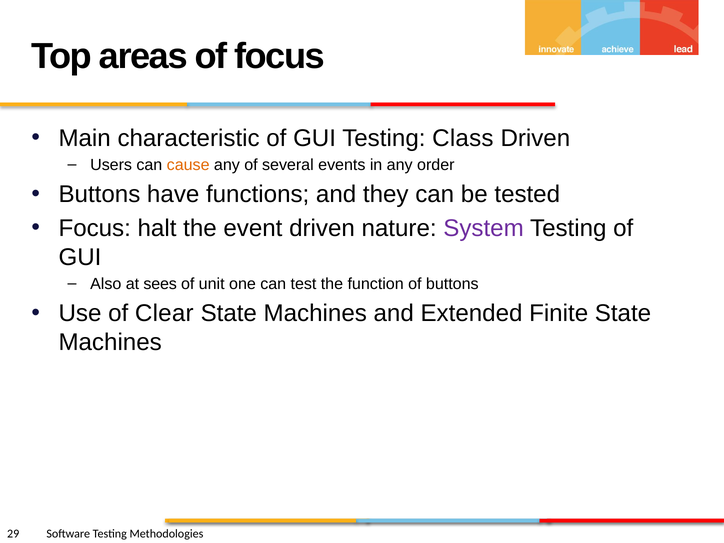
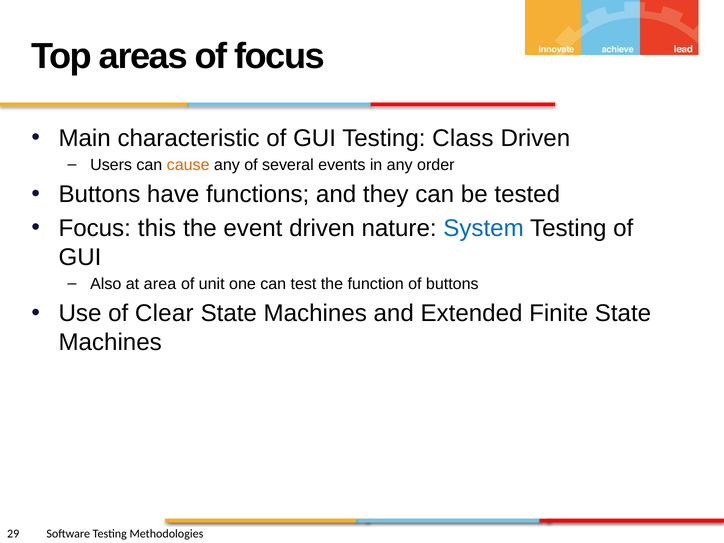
halt: halt -> this (157, 228)
System colour: purple -> blue (484, 228)
sees: sees -> area (160, 284)
